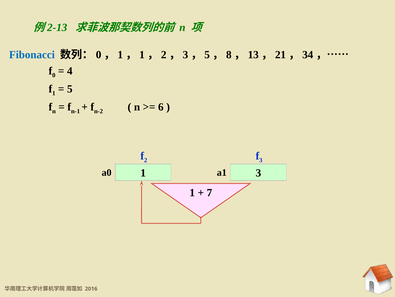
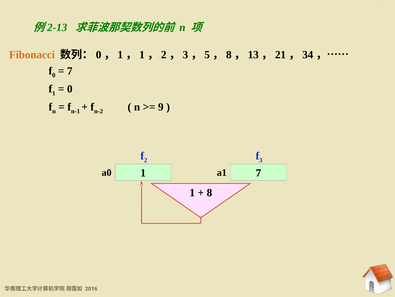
Fibonacci colour: blue -> orange (32, 55)
4: 4 -> 7 (70, 71)
5: 5 -> 0 (70, 89)
6: 6 -> 9 (161, 107)
a0 3: 3 -> 7 (258, 173)
7: 7 -> 8 (209, 192)
